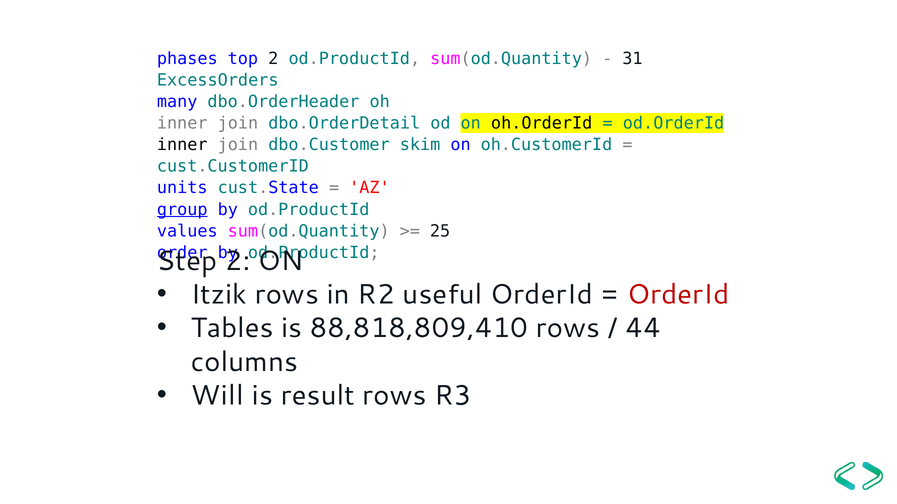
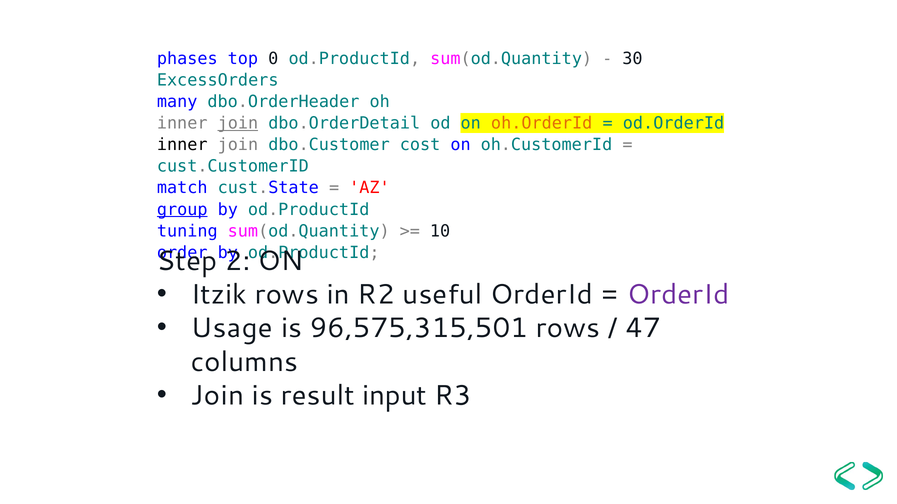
top 2: 2 -> 0 (273, 59)
31: 31 -> 30 (632, 59)
join underline: none -> present (238, 123)
oh.OrderId colour: black -> orange (542, 123)
skim: skim -> cost (420, 145)
units: units -> match (182, 188)
values: values -> tuning (187, 231)
25: 25 -> 10 (440, 231)
OrderId colour: red -> purple (678, 295)
Tables: Tables -> Usage (232, 329)
88,818,809,410: 88,818,809,410 -> 96,575,315,501 (419, 329)
44: 44 -> 47 (643, 329)
Will: Will -> Join (217, 396)
result rows: rows -> input (395, 396)
